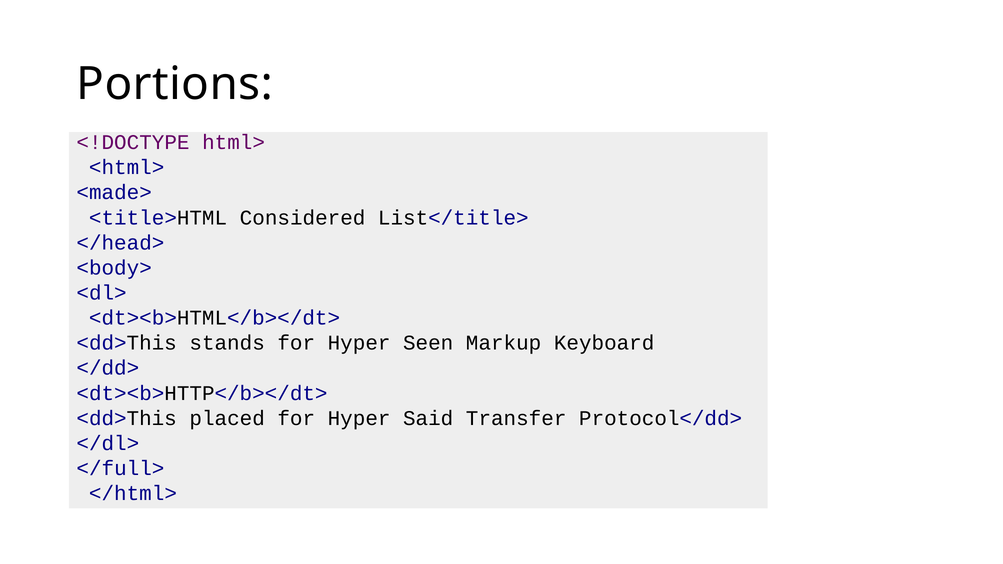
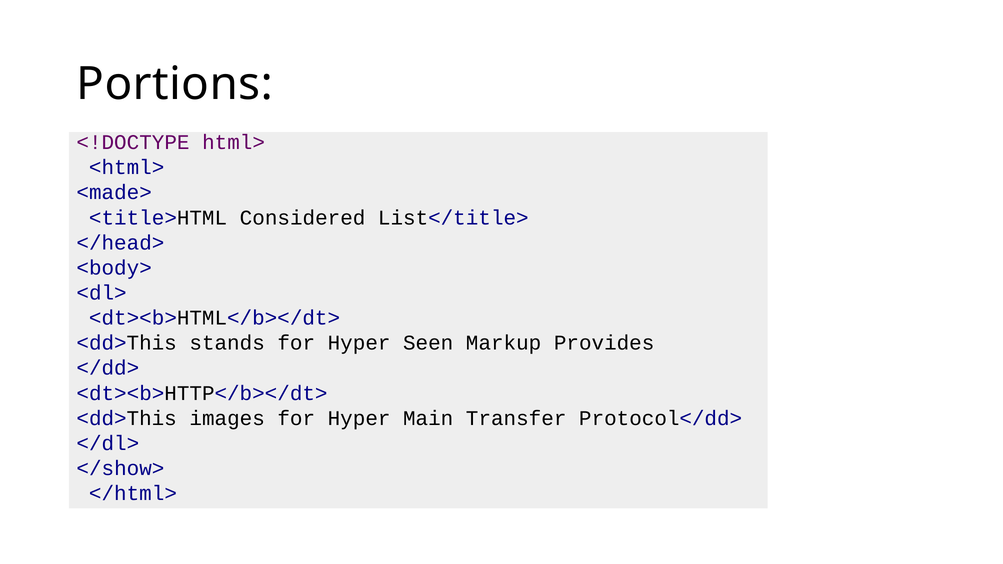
Keyboard: Keyboard -> Provides (604, 343)
placed: placed -> images (227, 418)
Said: Said -> Main (428, 418)
</full>: </full> -> </show> (120, 469)
